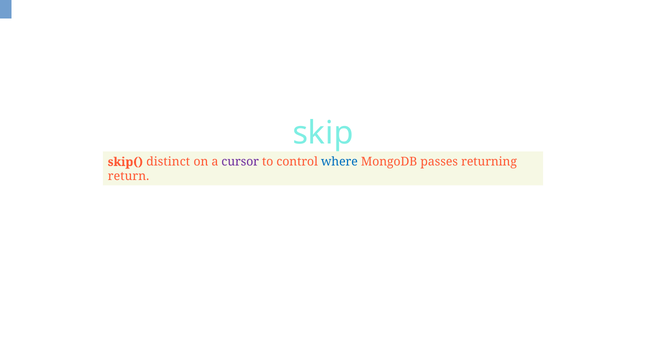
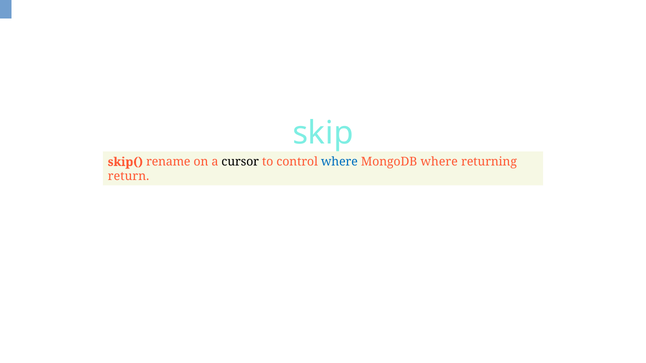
distinct: distinct -> rename (168, 162)
cursor colour: purple -> black (240, 162)
MongoDB passes: passes -> where (439, 162)
